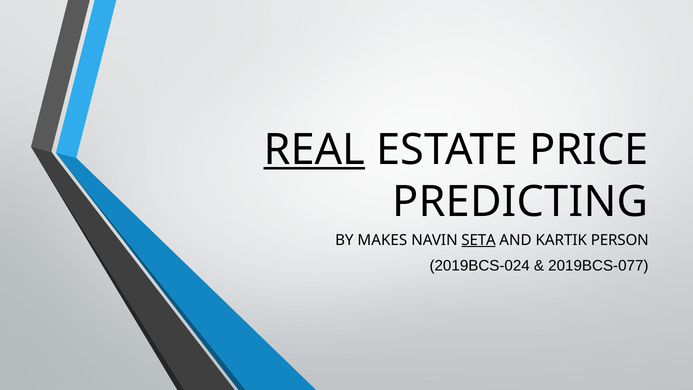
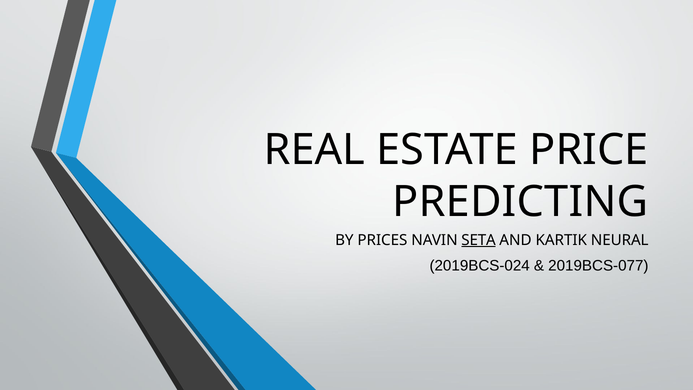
REAL underline: present -> none (314, 150)
MAKES: MAKES -> PRICES (382, 240)
PERSON: PERSON -> NEURAL (620, 240)
